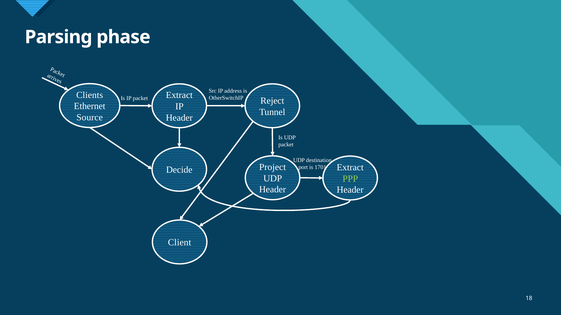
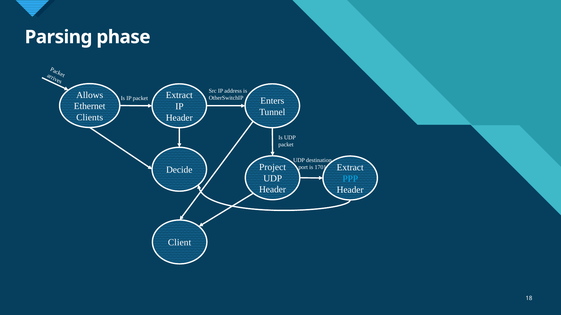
Clients: Clients -> Allows (90, 95)
Reject: Reject -> Enters (272, 101)
Source: Source -> Clients (90, 118)
PPP colour: light green -> light blue (350, 179)
